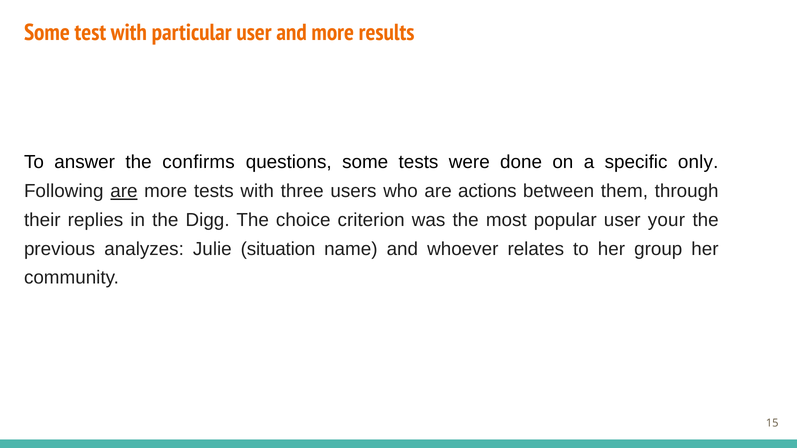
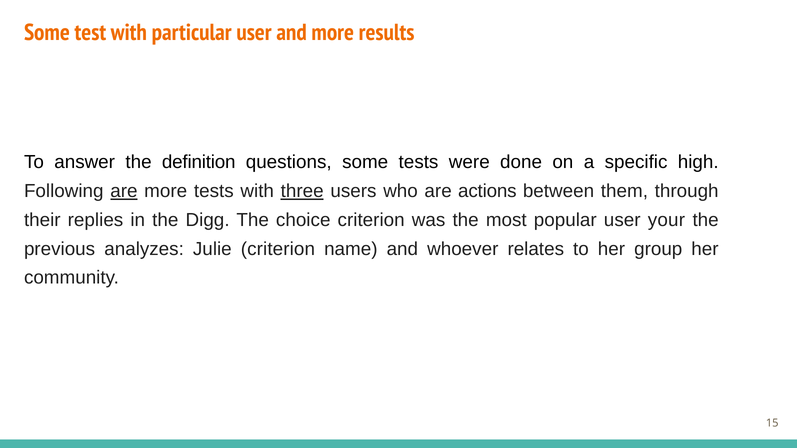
confirms: confirms -> definition (199, 162)
only: only -> high (698, 162)
three underline: none -> present (302, 191)
Julie situation: situation -> criterion (278, 249)
